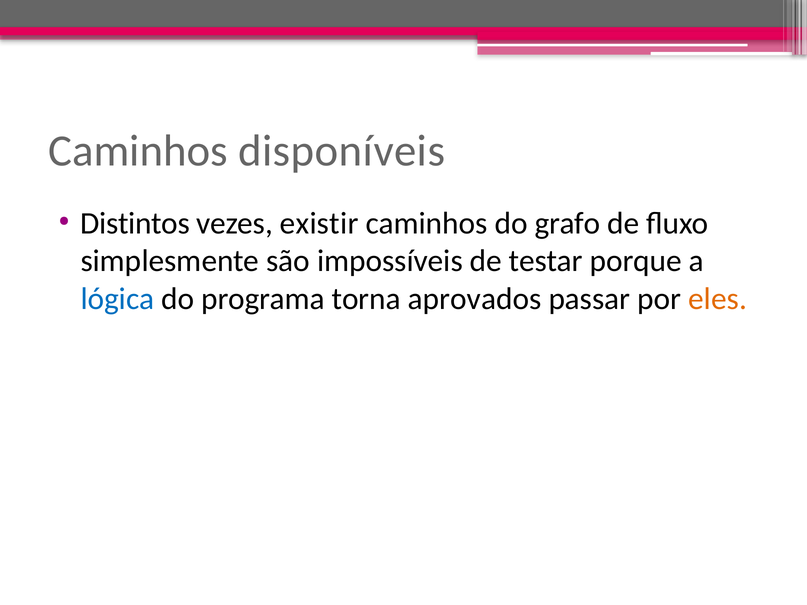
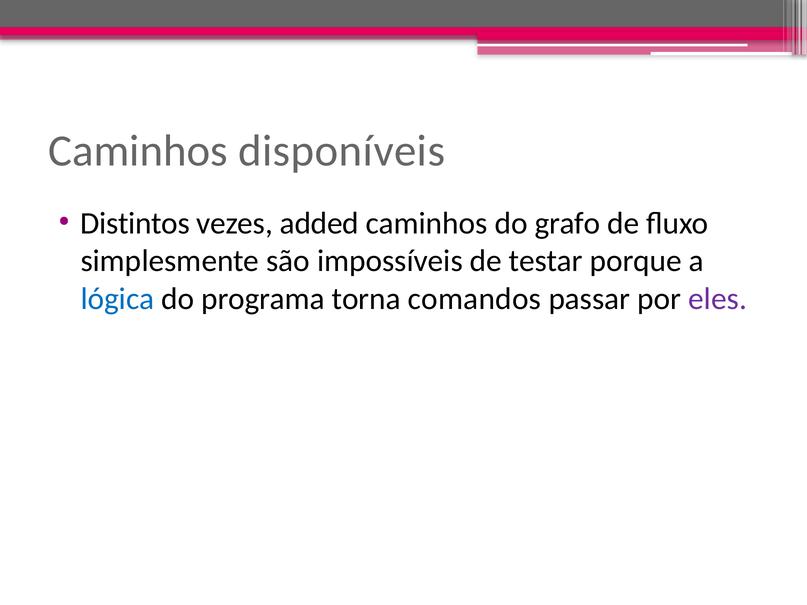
existir: existir -> added (319, 224)
aprovados: aprovados -> comandos (475, 299)
eles colour: orange -> purple (718, 299)
